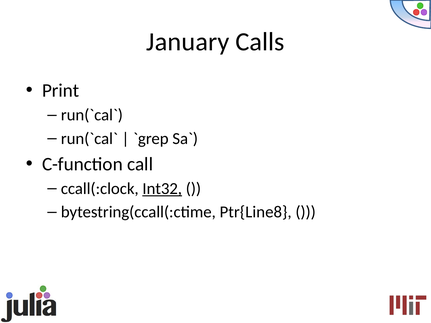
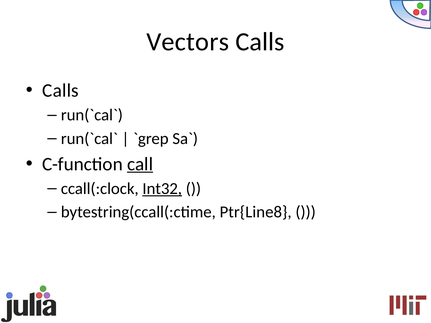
January: January -> Vectors (188, 42)
Print: Print -> Calls (61, 90)
call underline: none -> present (140, 164)
